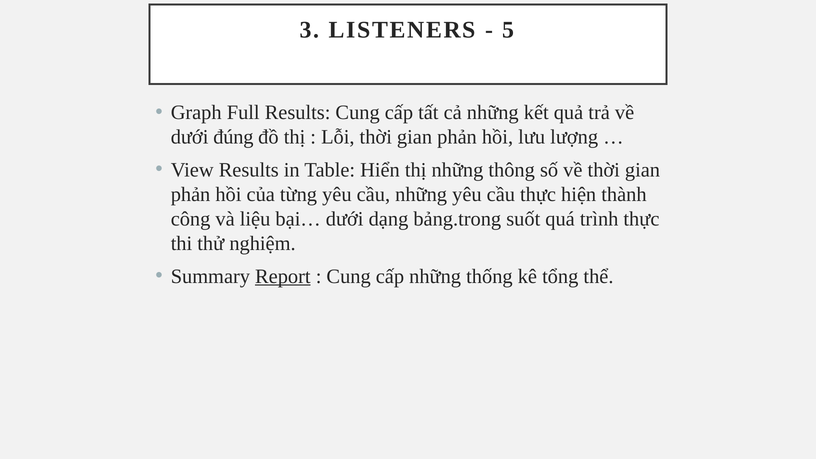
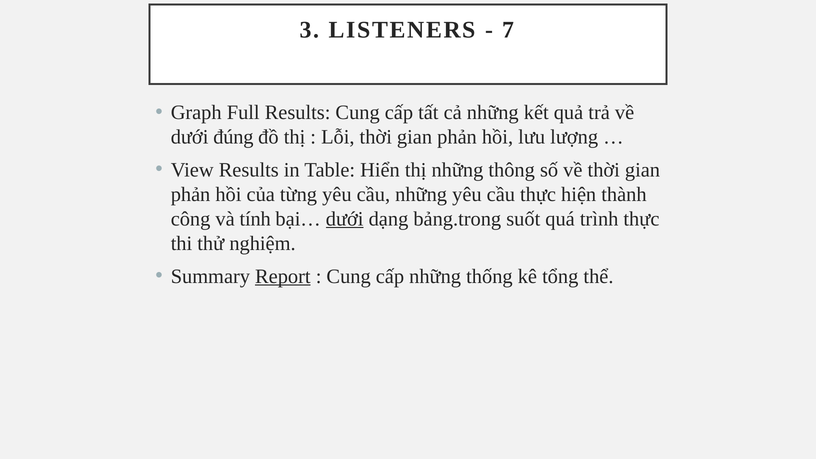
5: 5 -> 7 (508, 30)
liệu: liệu -> tính (255, 219)
dưới underline: none -> present (345, 219)
